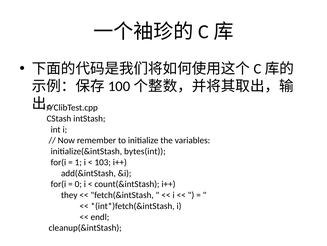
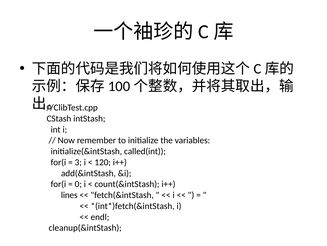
bytes(int: bytes(int -> called(int (145, 151)
1: 1 -> 3 (78, 162)
103: 103 -> 120 (103, 162)
they: they -> lines (69, 195)
